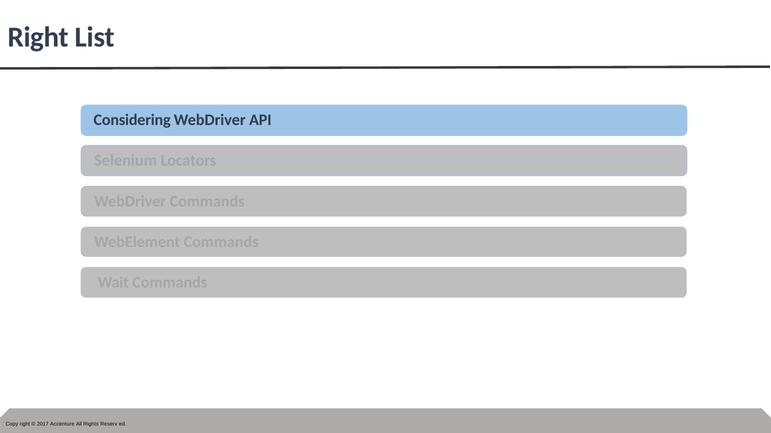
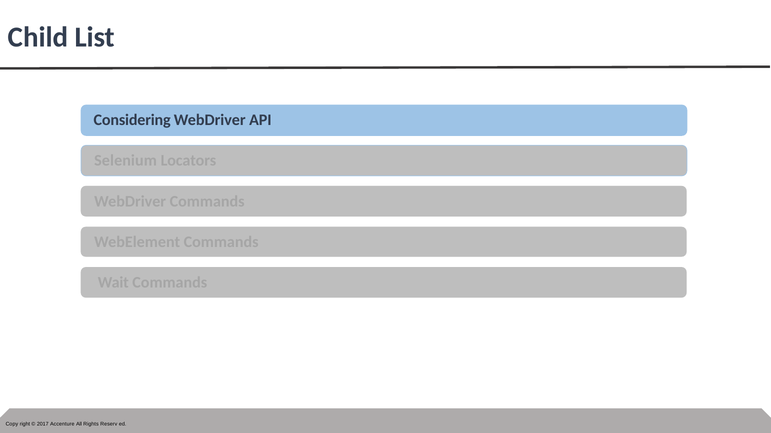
Right: Right -> Child (38, 37)
